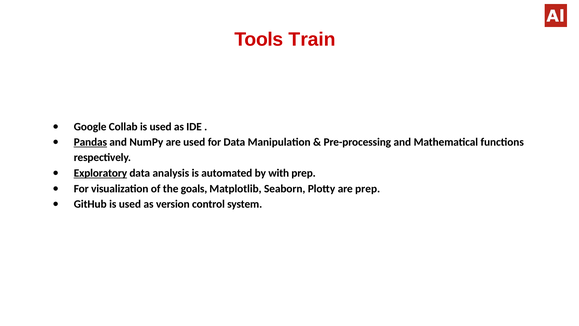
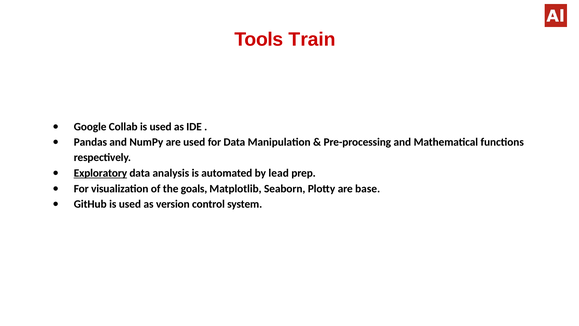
Pandas underline: present -> none (90, 142)
with: with -> lead (279, 173)
are prep: prep -> base (368, 189)
